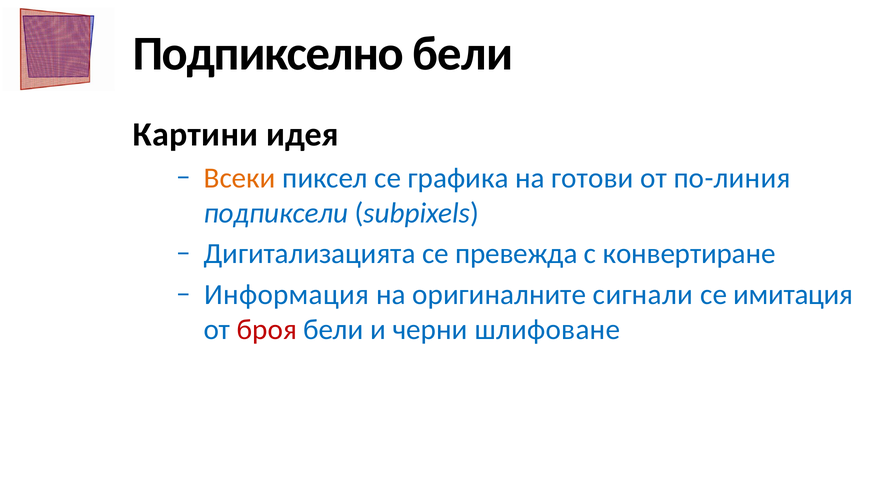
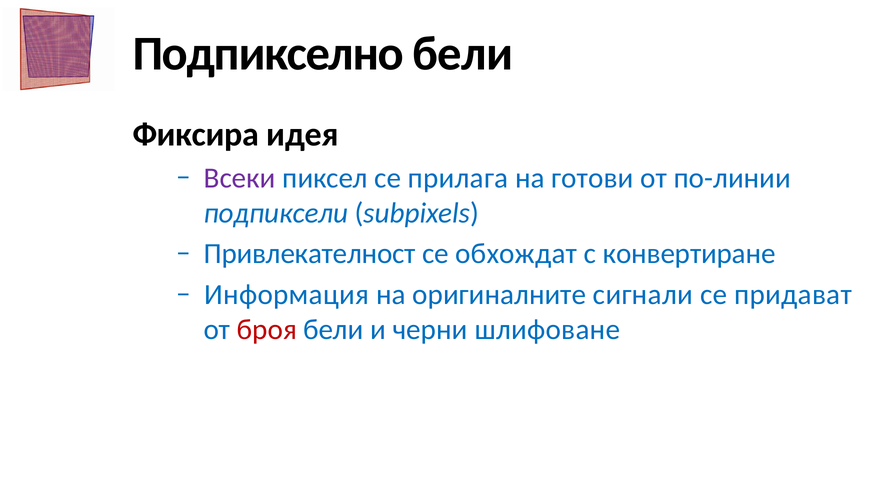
Картини: Картини -> Фиксира (196, 135)
Всеки colour: orange -> purple (240, 178)
графика: графика -> прилага (458, 178)
по-линия: по-линия -> по-линии (732, 178)
Дигитализацията: Дигитализацията -> Привлекателност (310, 254)
превежда: превежда -> обхождат (516, 254)
имитация: имитация -> придават (793, 295)
